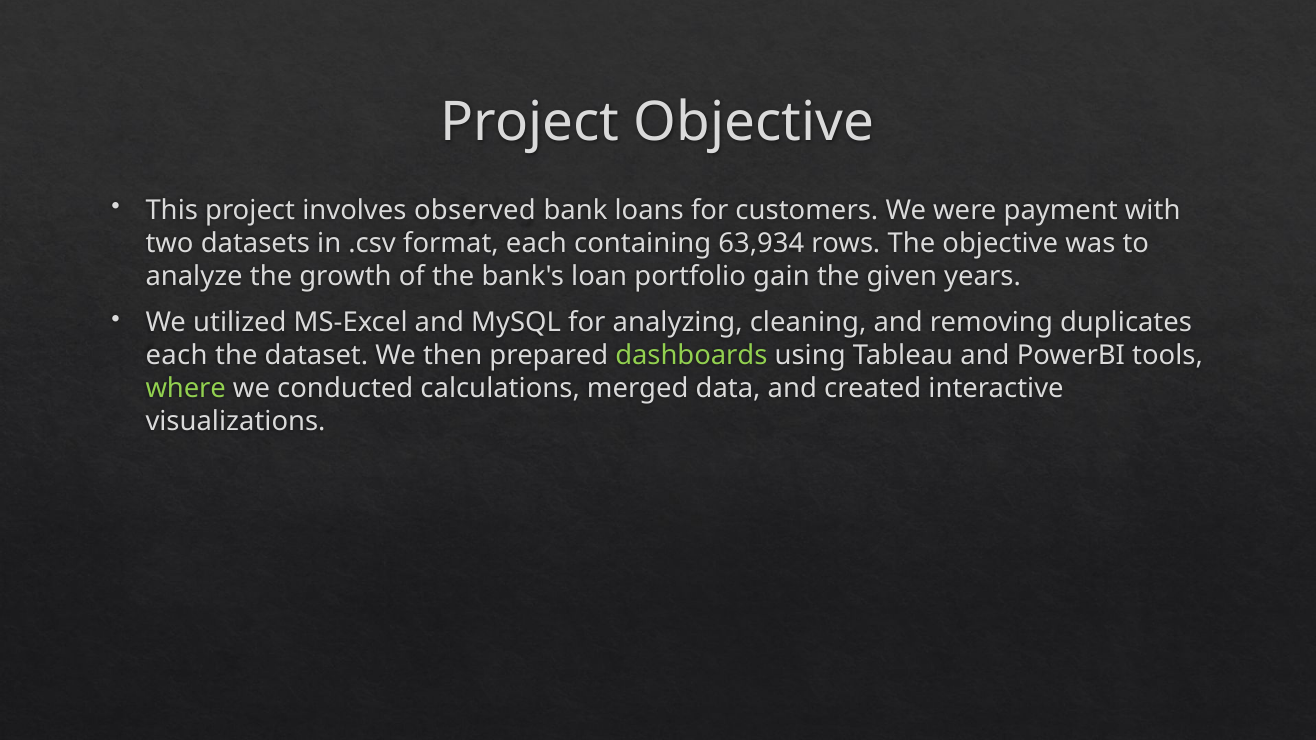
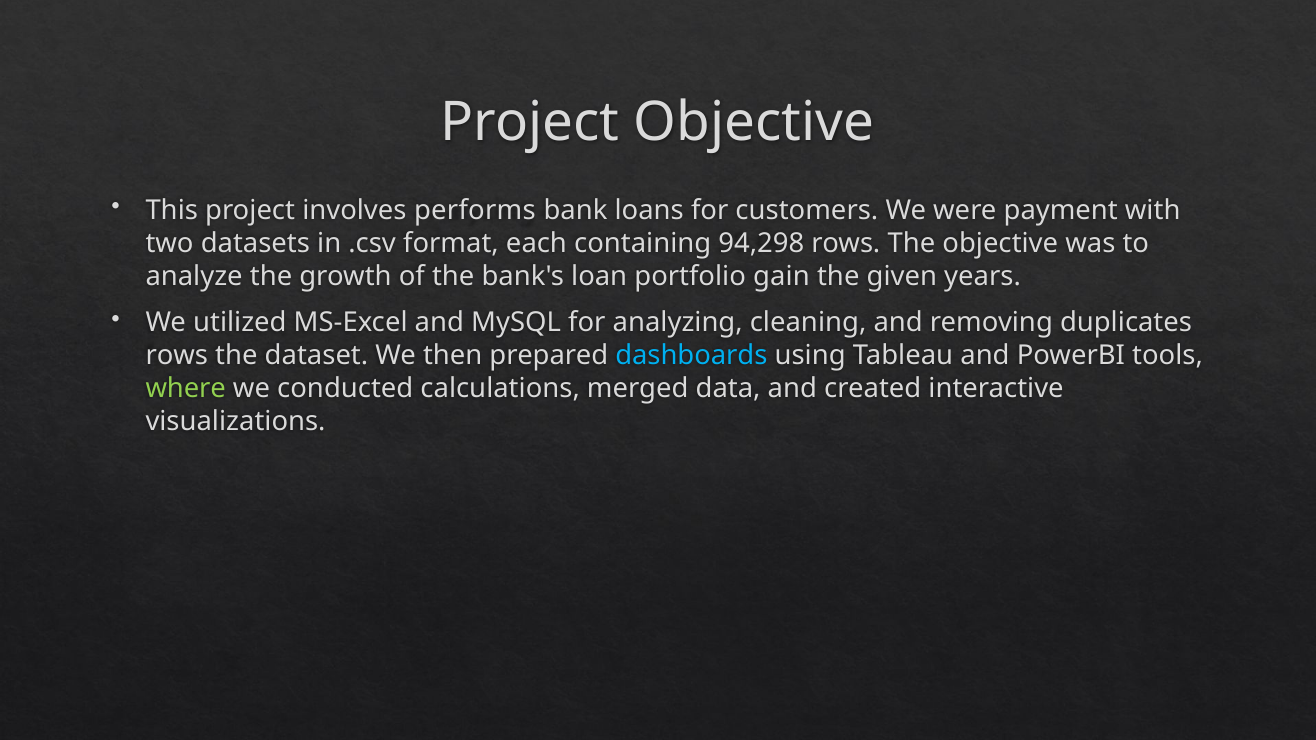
observed: observed -> performs (475, 210)
63,934: 63,934 -> 94,298 (761, 243)
each: each -> rows (177, 356)
dashboards colour: light green -> light blue (691, 356)
